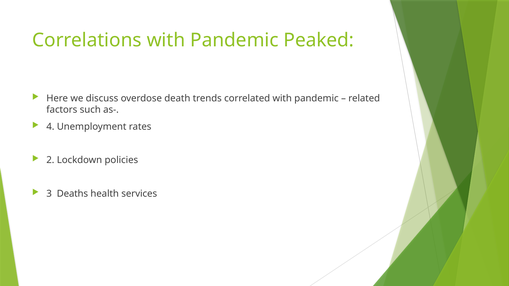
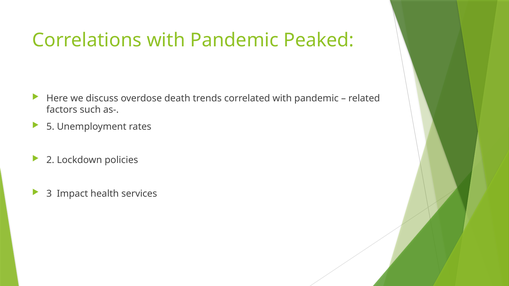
4: 4 -> 5 (50, 127)
Deaths: Deaths -> Impact (72, 194)
